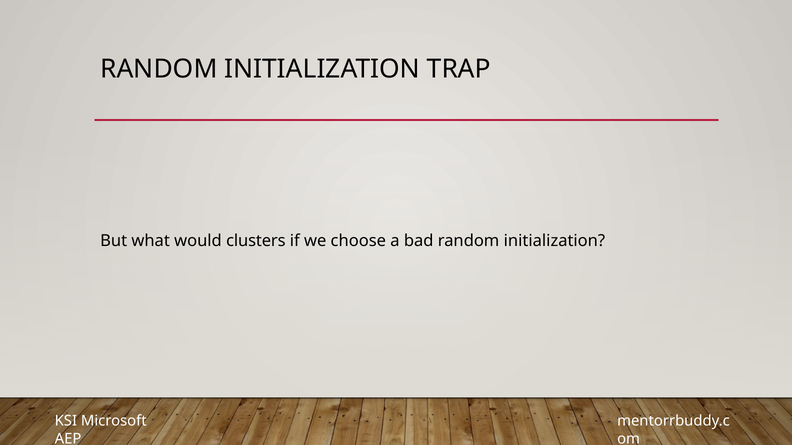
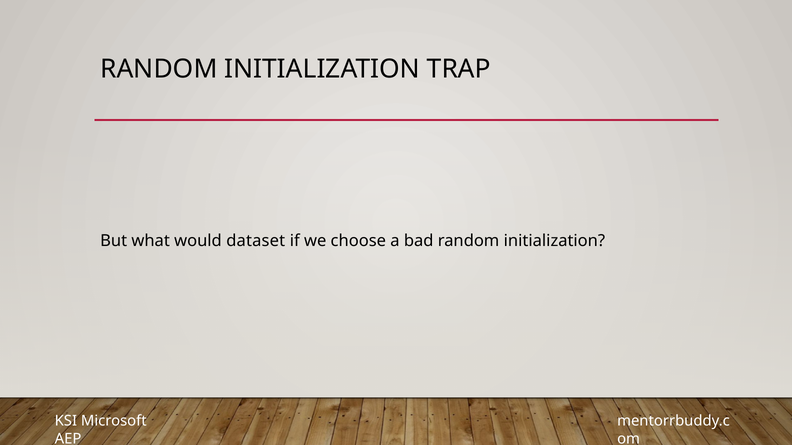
clusters: clusters -> dataset (256, 241)
